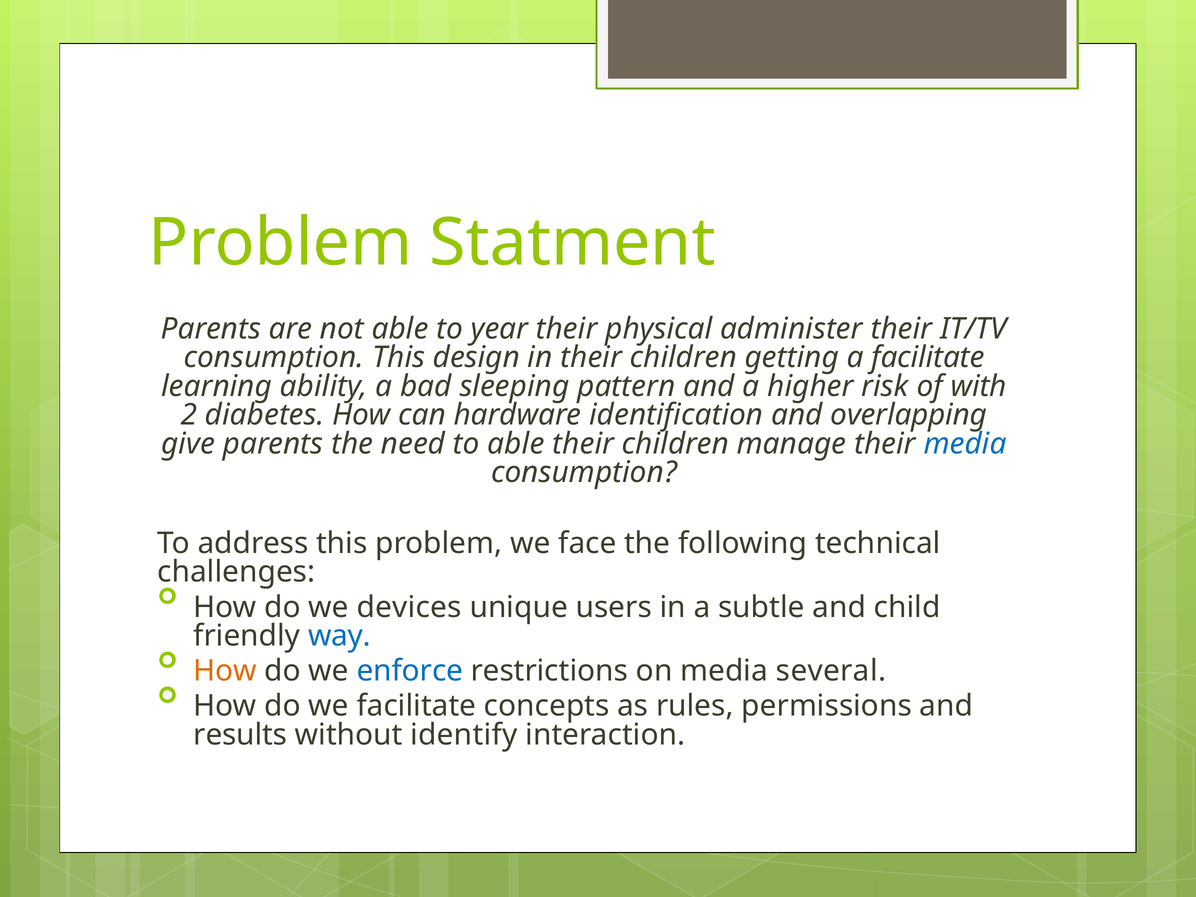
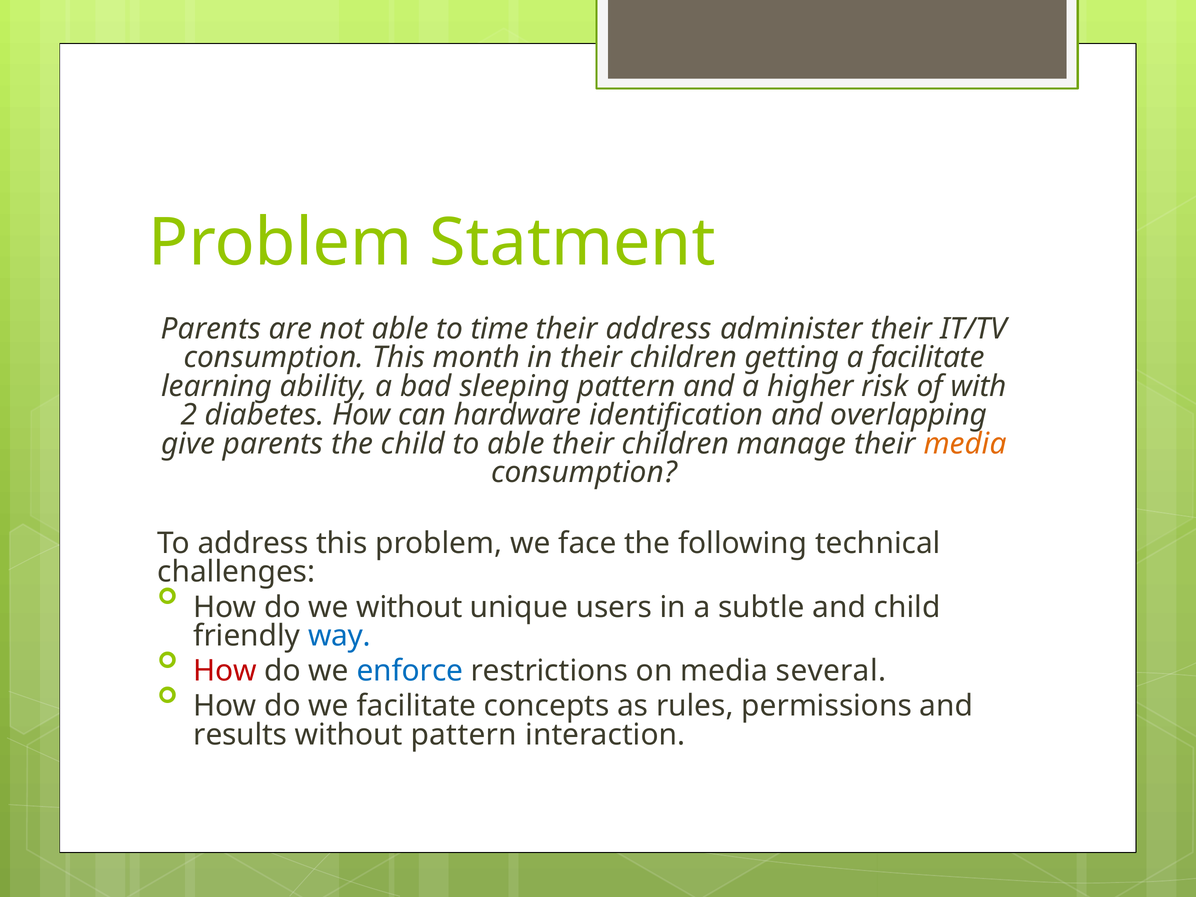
year: year -> time (500, 329)
their physical: physical -> address (659, 329)
design: design -> month (476, 358)
the need: need -> child (413, 444)
media colour: blue -> orange (965, 444)
we devices: devices -> without (409, 607)
How colour: orange -> red (225, 671)
without identify: identify -> pattern (464, 735)
